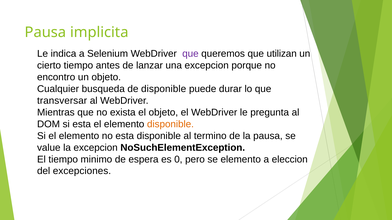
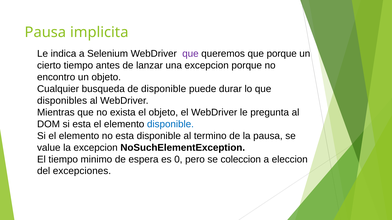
que utilizan: utilizan -> porque (282, 54)
transversar: transversar -> disponibles (62, 101)
disponible colour: orange -> blue (170, 124)
se elemento: elemento -> coleccion (241, 160)
